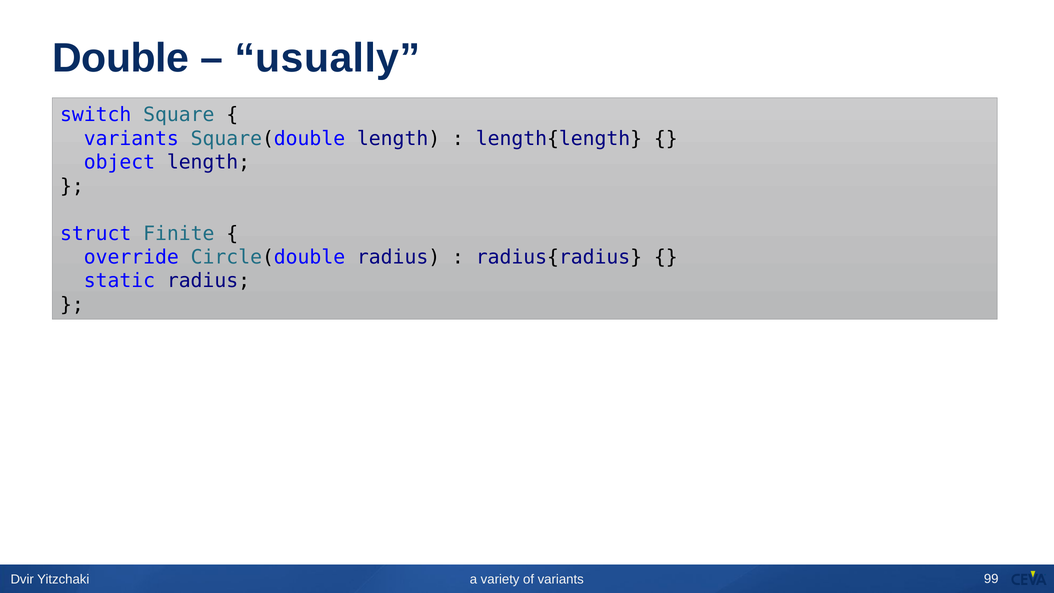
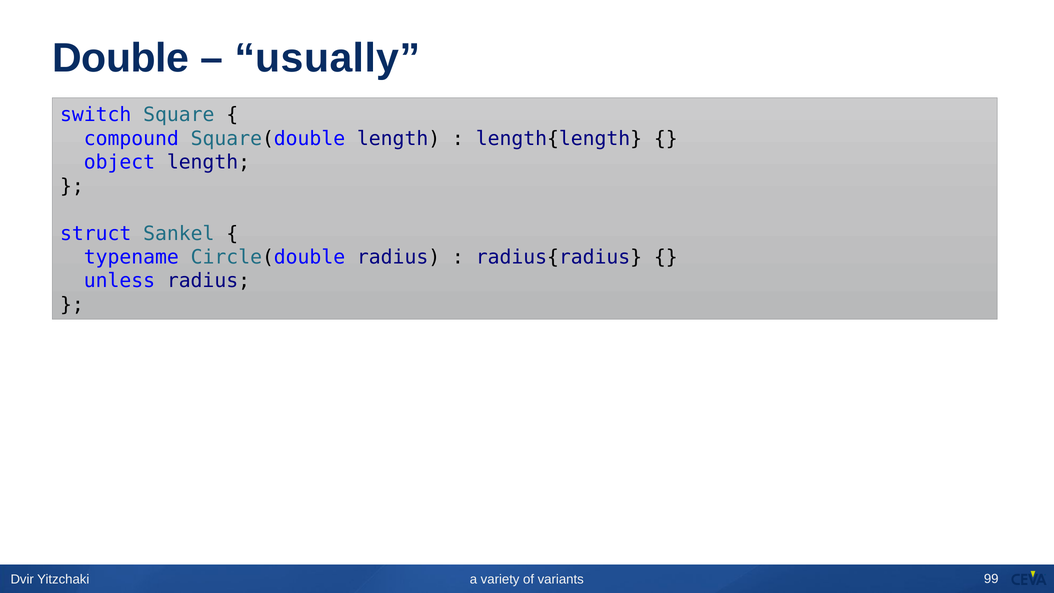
variants: variants -> compound (131, 139)
Finite: Finite -> Sankel (179, 233)
override: override -> typename (131, 257)
static: static -> unless (119, 281)
